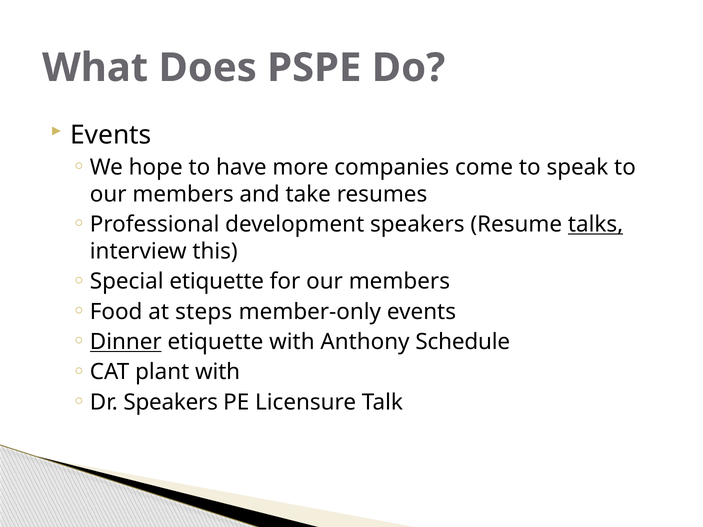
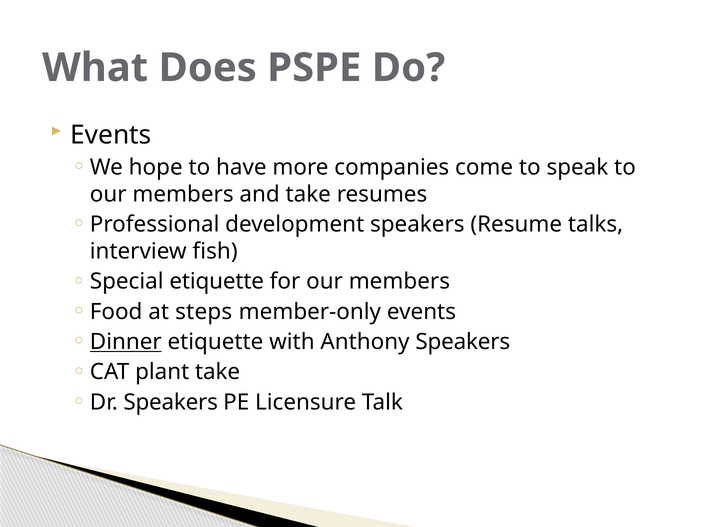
talks underline: present -> none (596, 224)
this: this -> fish (215, 251)
Anthony Schedule: Schedule -> Speakers (463, 342)
plant with: with -> take (218, 372)
